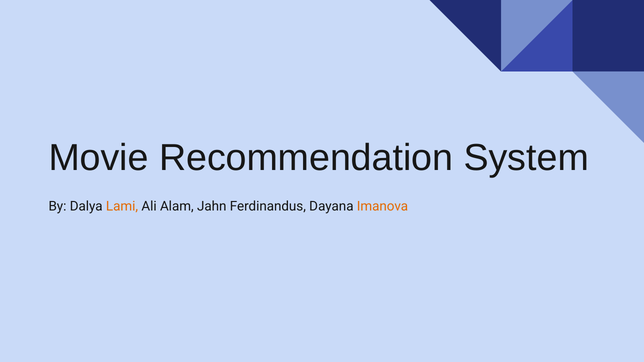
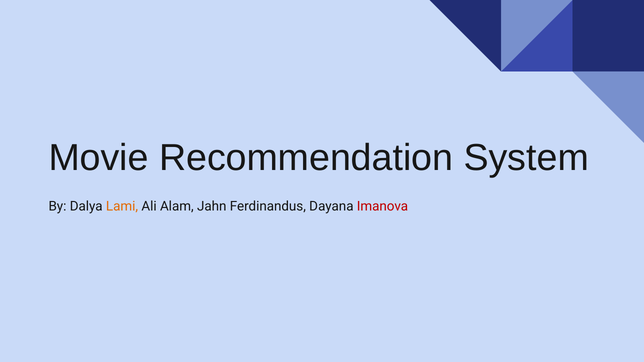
Imanova colour: orange -> red (383, 207)
